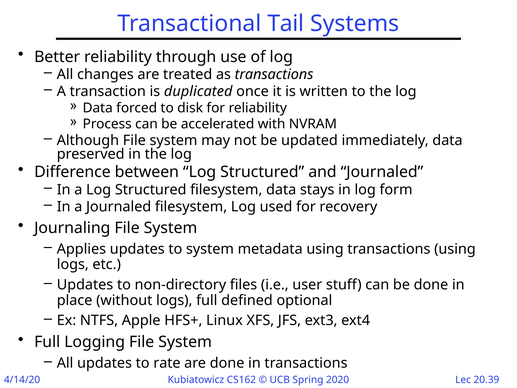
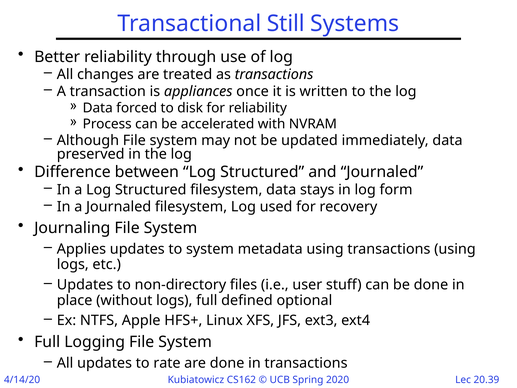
Tail: Tail -> Still (286, 24)
duplicated: duplicated -> appliances (198, 91)
